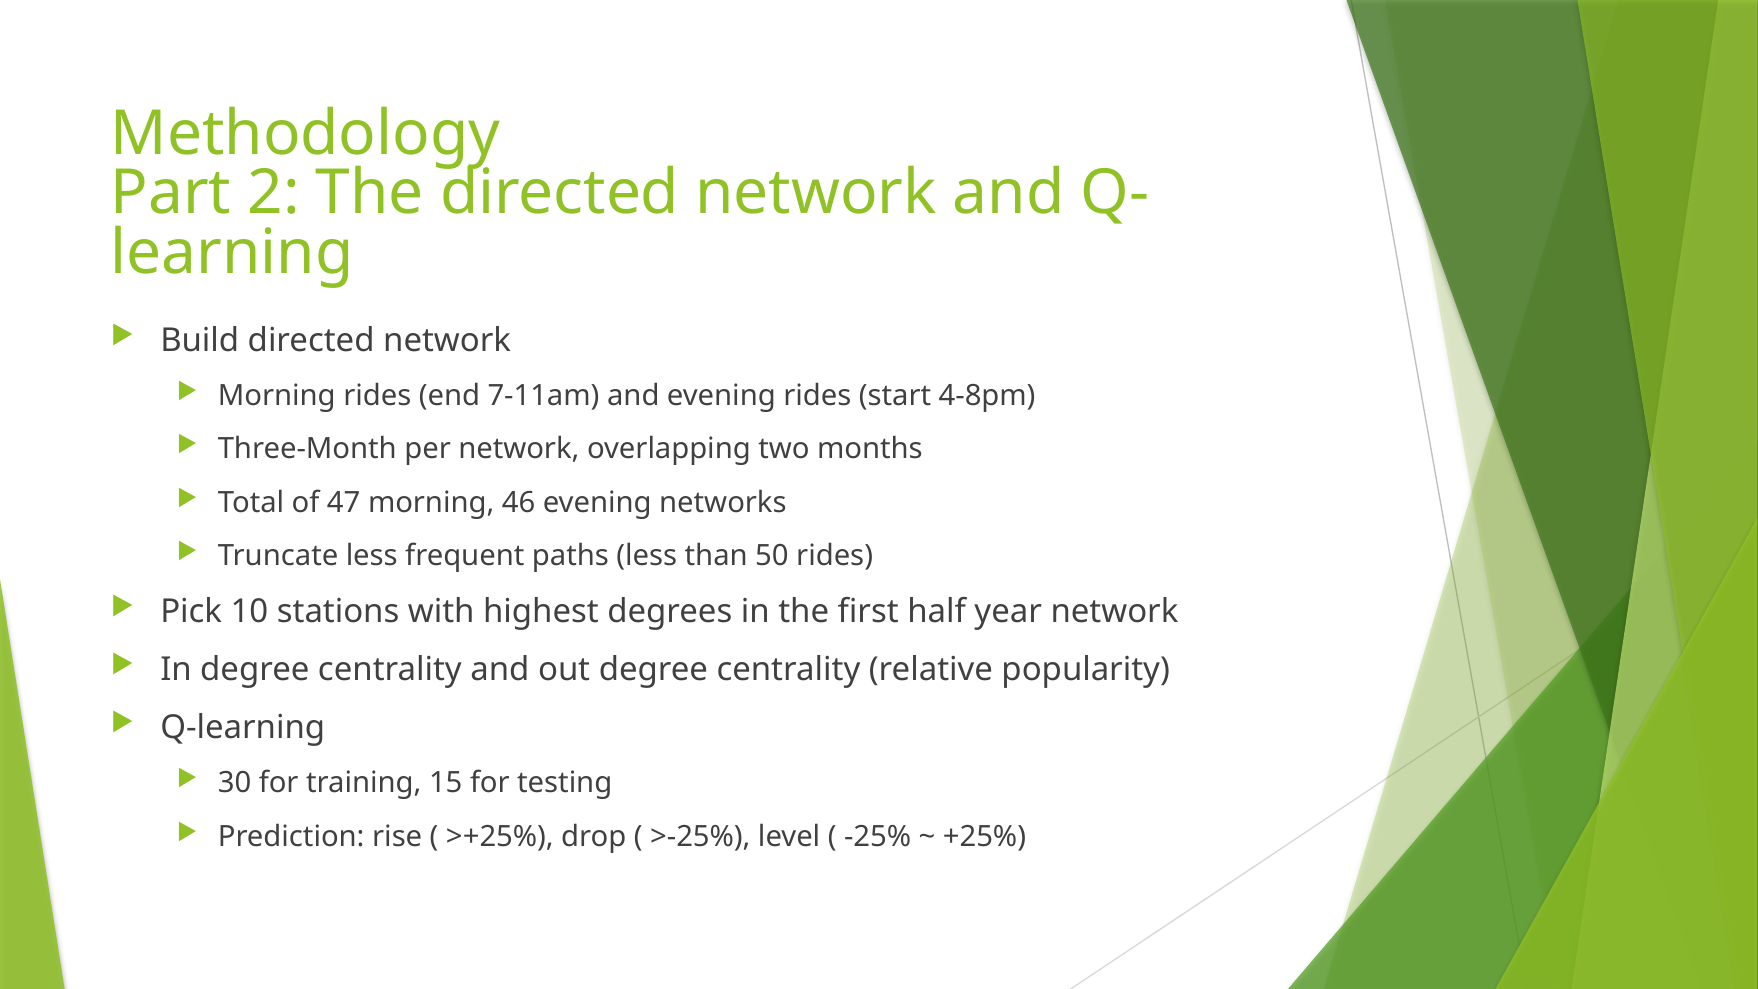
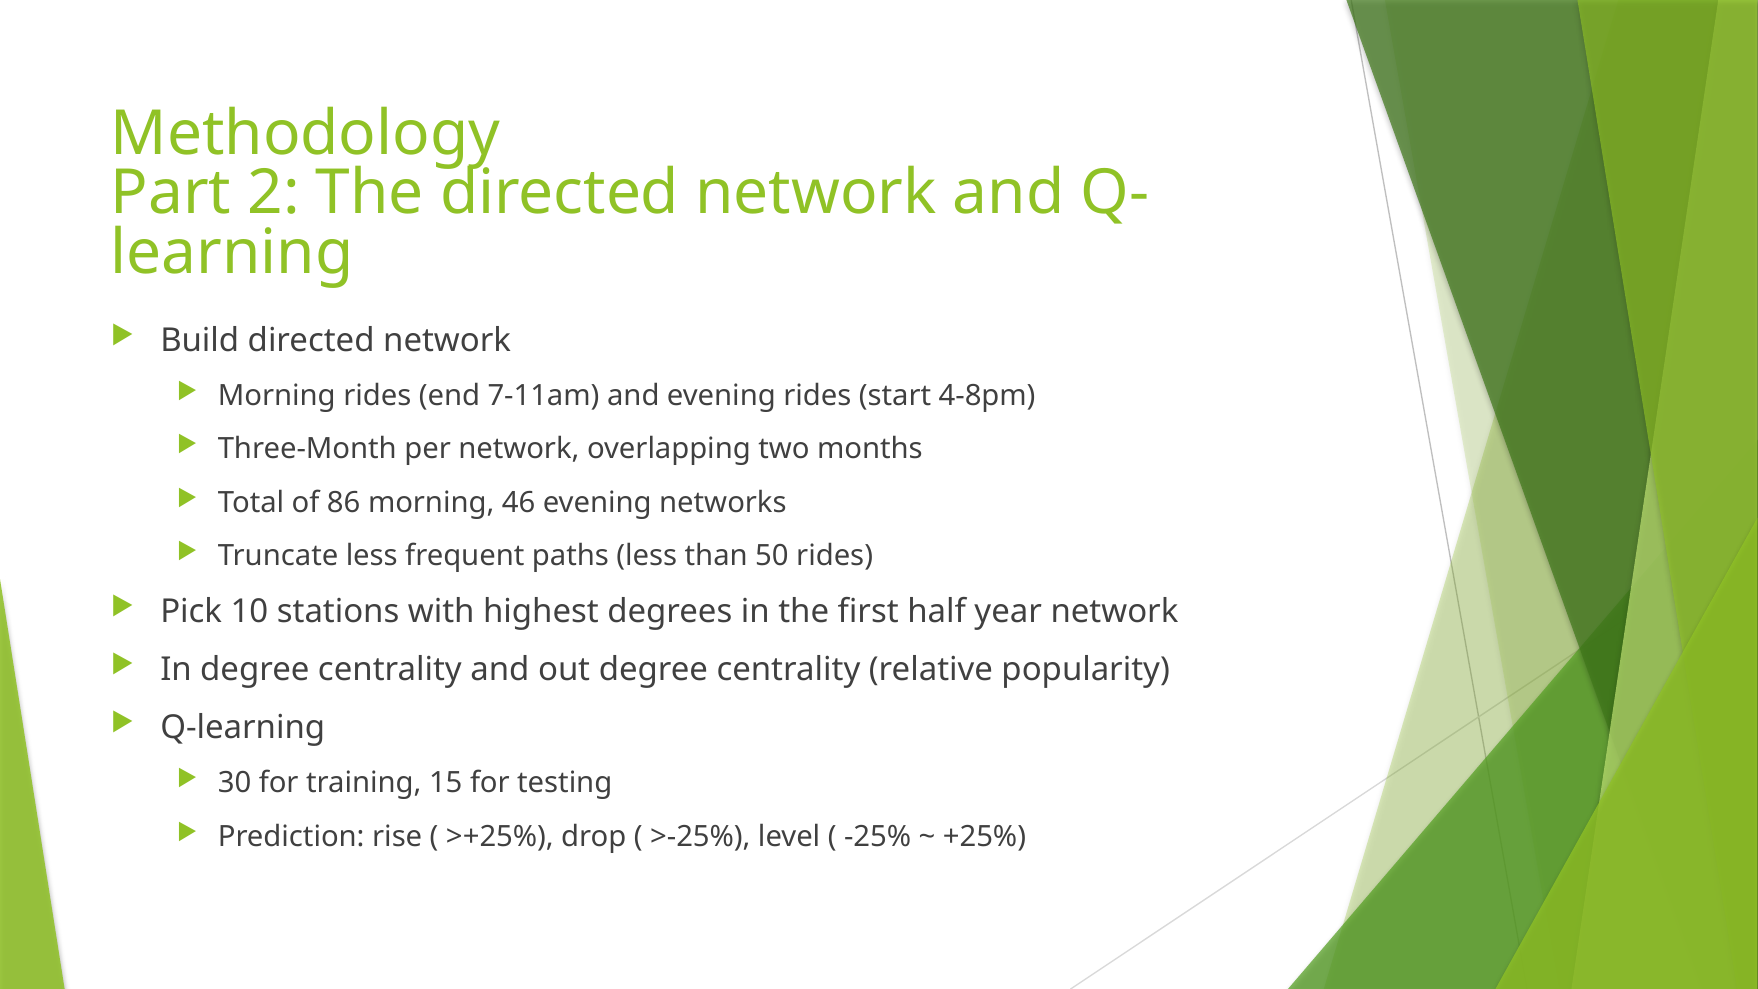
47: 47 -> 86 (344, 503)
